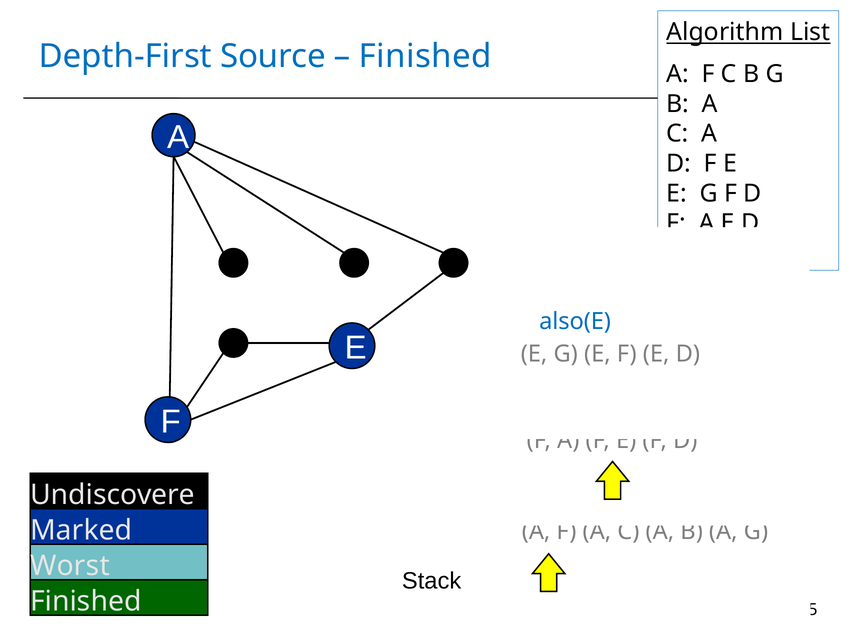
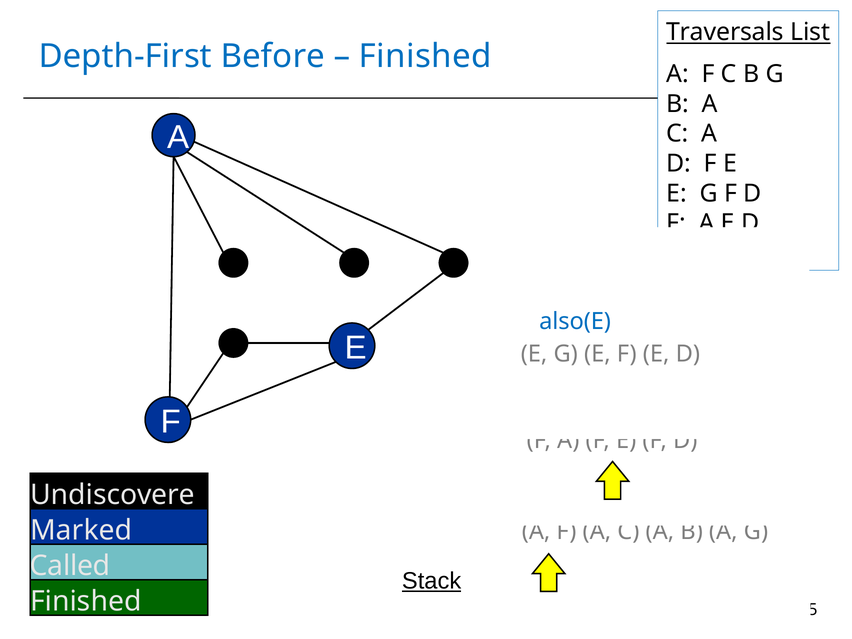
Algorithm: Algorithm -> Traversals (725, 32)
Source: Source -> Before (273, 56)
Worst: Worst -> Called (70, 566)
Stack underline: none -> present (432, 581)
